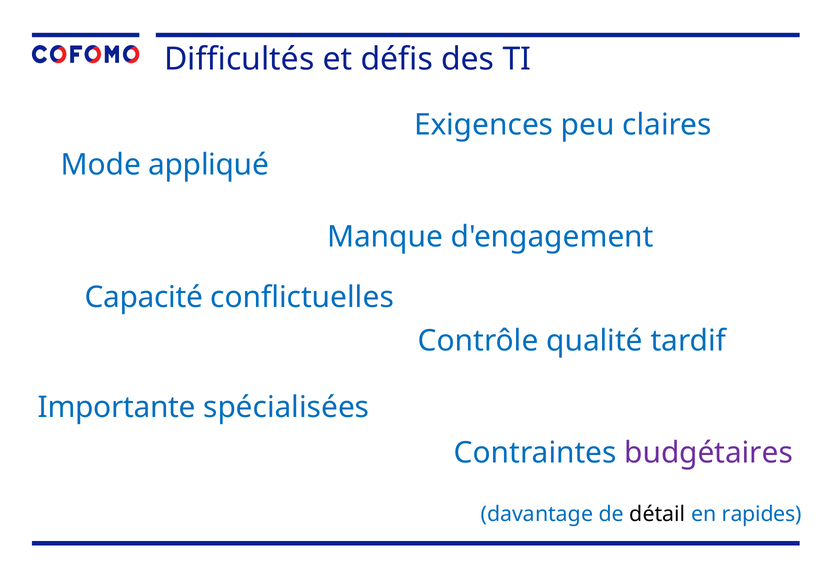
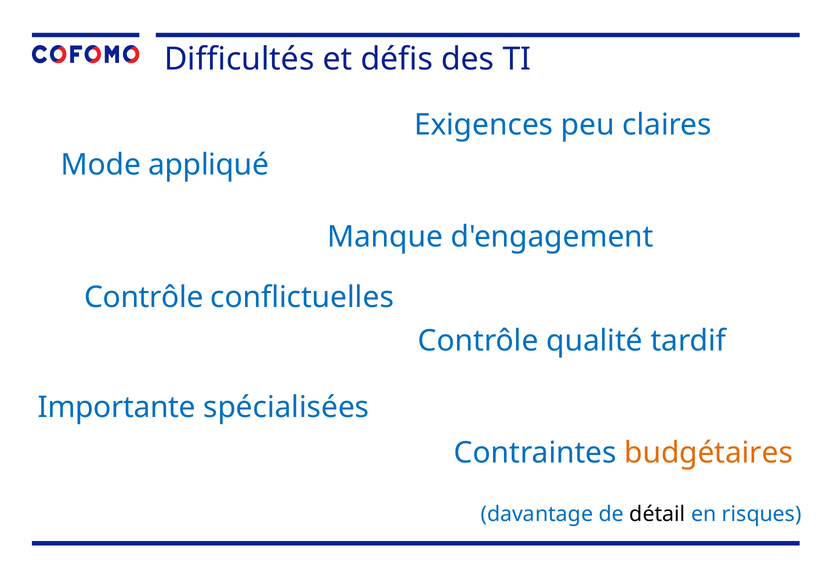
Capacité: Capacité -> Contrôle (144, 298)
budgétaires colour: purple -> orange (709, 453)
rapides: rapides -> risques (762, 515)
